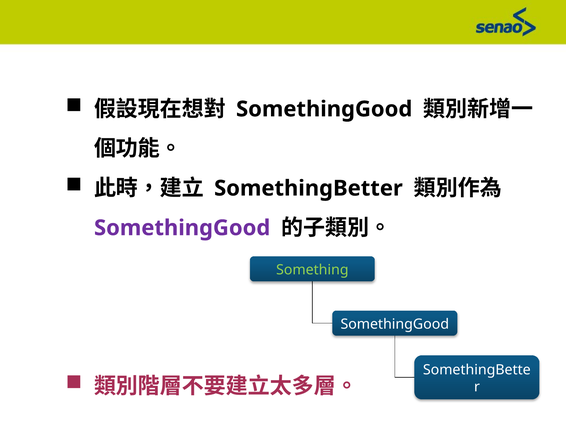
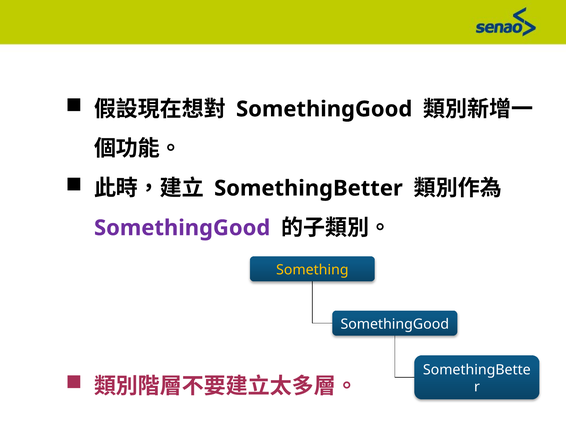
Something colour: light green -> yellow (312, 270)
